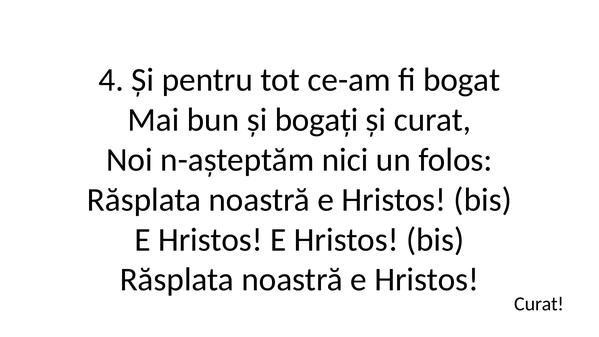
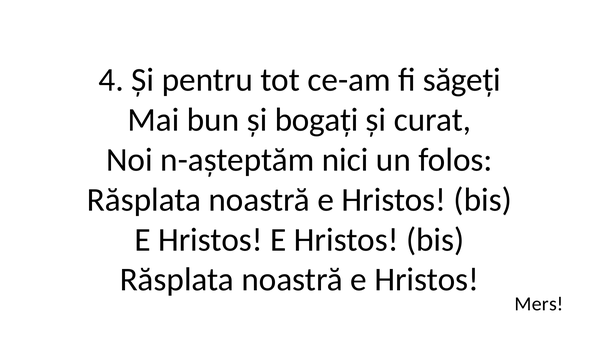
bogat: bogat -> săgeți (462, 80)
Curat: Curat -> Mers (539, 304)
